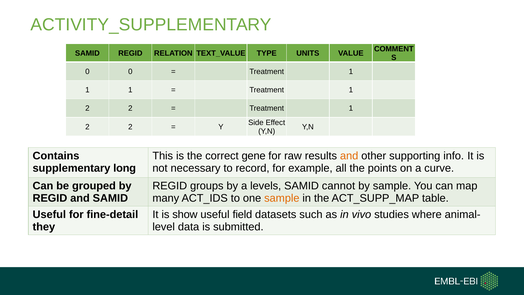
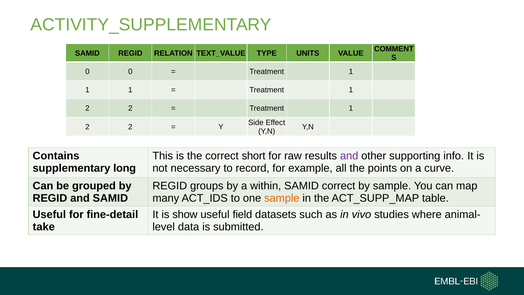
gene: gene -> short (254, 156)
and colour: orange -> purple (349, 156)
levels: levels -> within (266, 186)
SAMID cannot: cannot -> correct (339, 186)
they: they -> take (44, 227)
